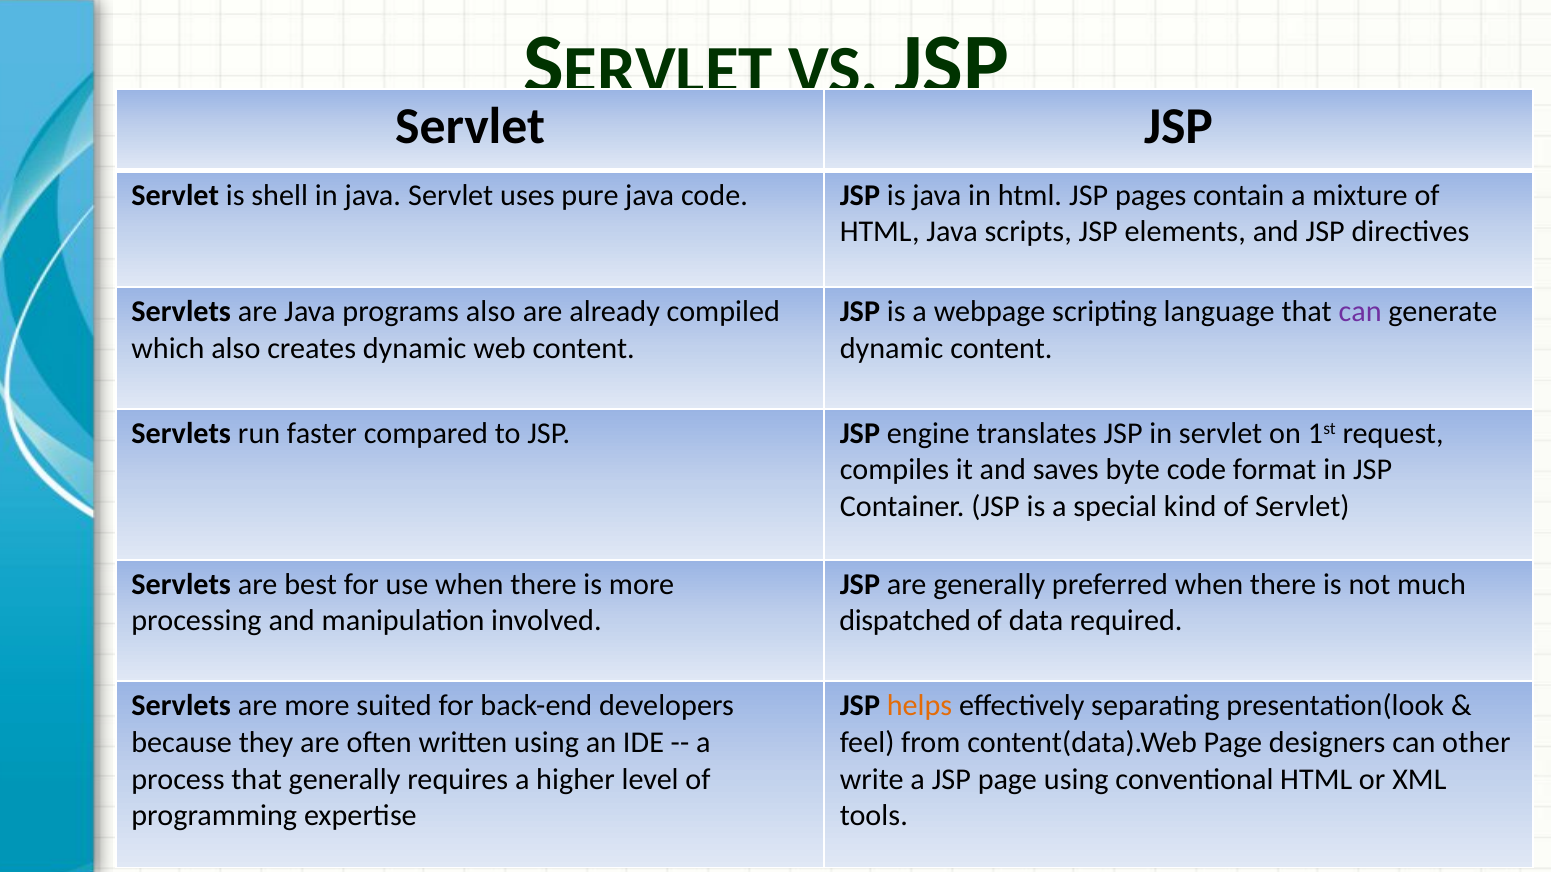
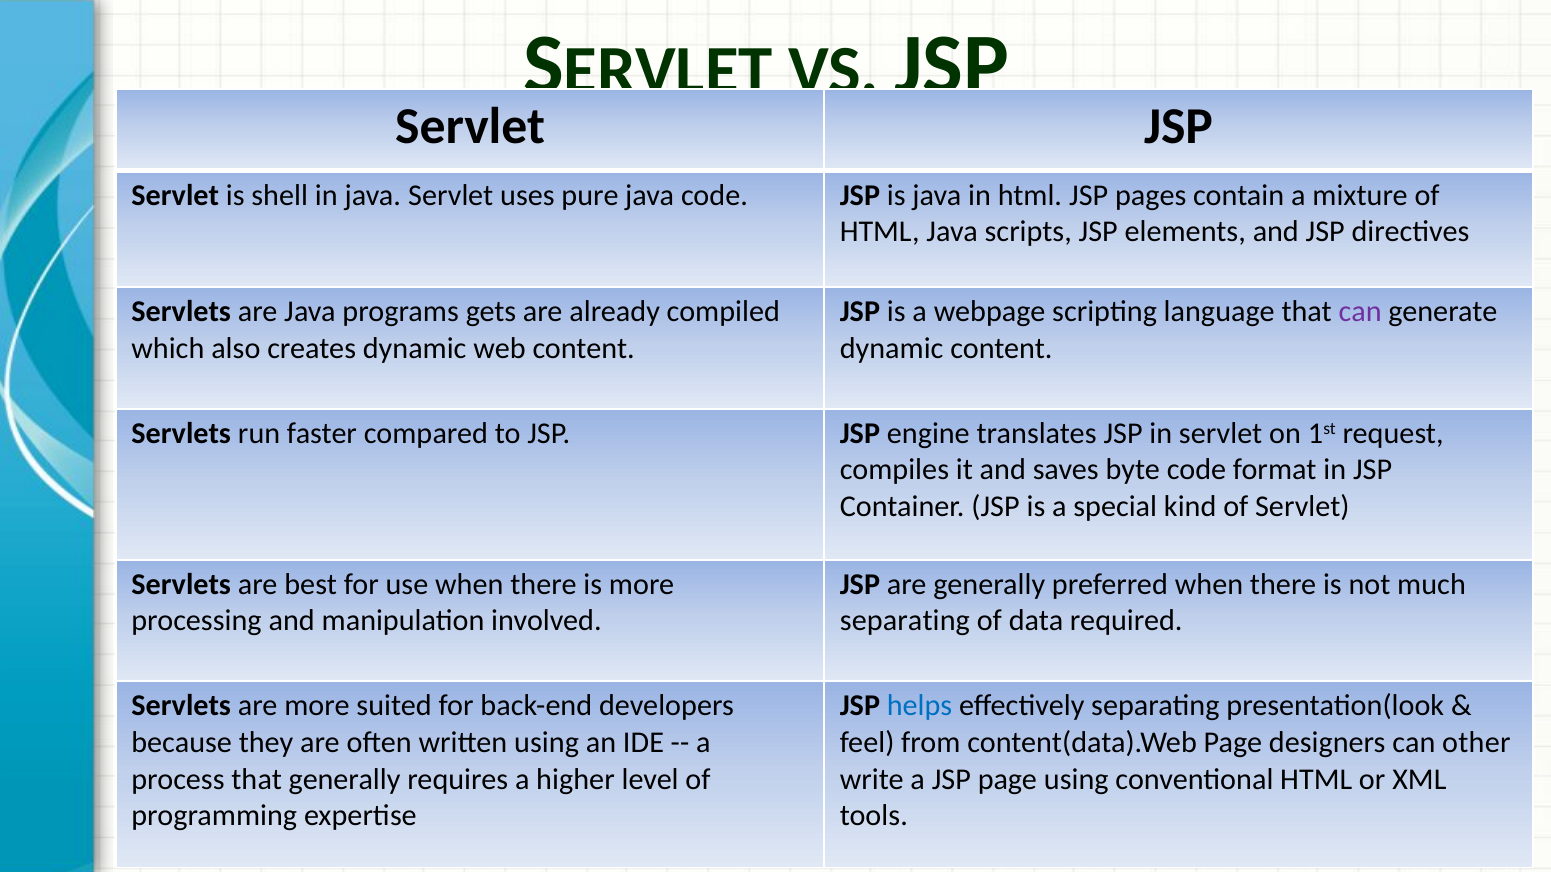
programs also: also -> gets (491, 312)
dispatched: dispatched -> separating (905, 621)
helps colour: orange -> blue (920, 706)
